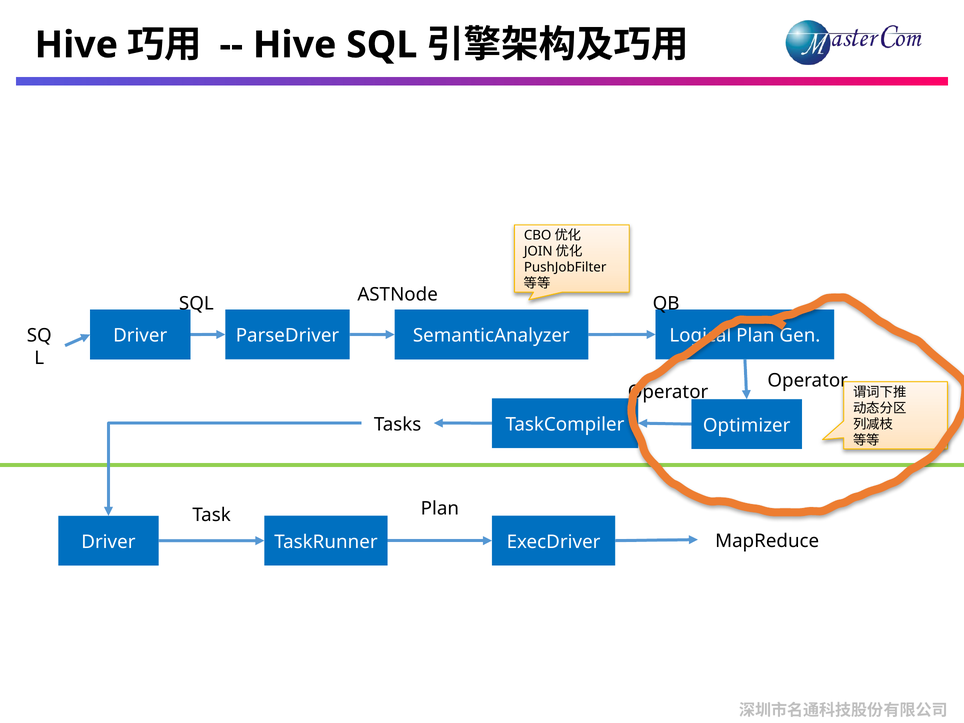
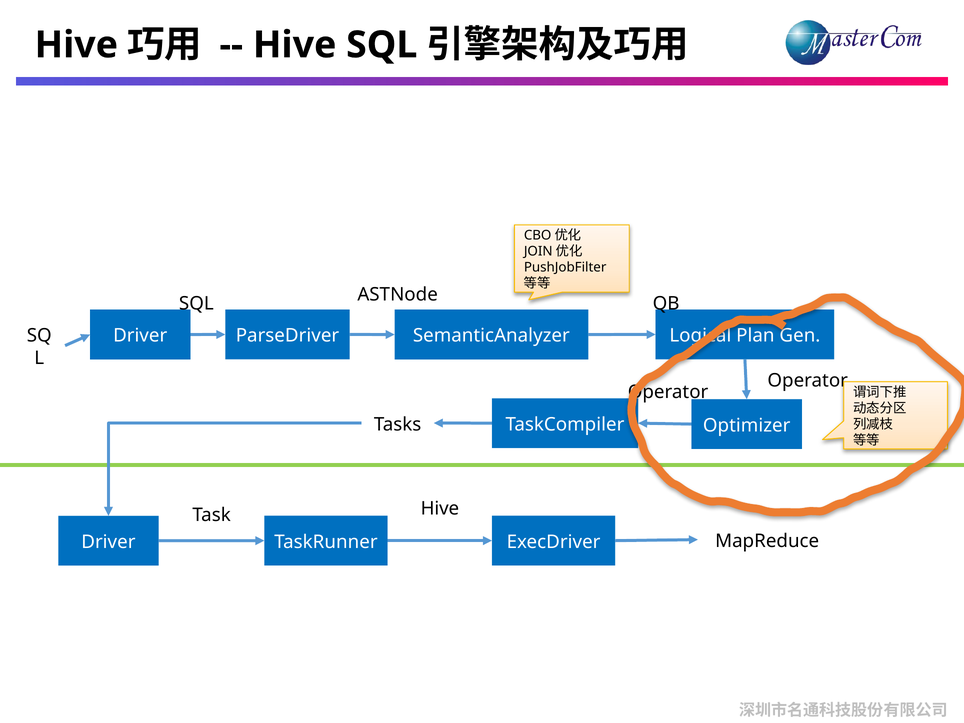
Plan: Plan -> Hive (440, 509)
